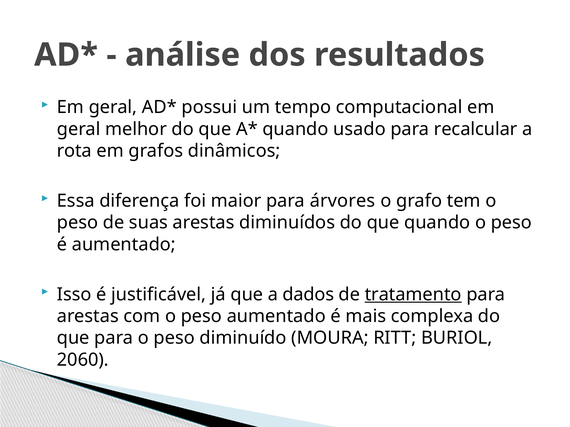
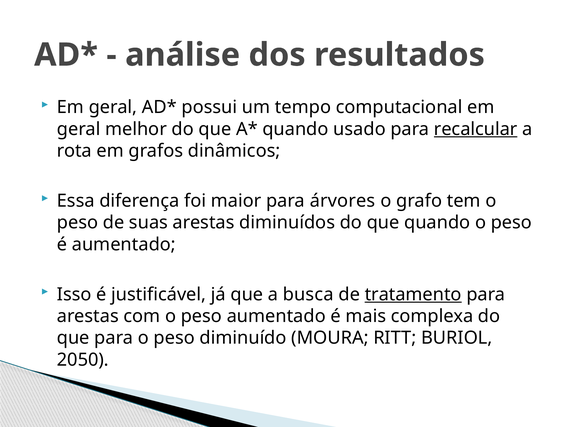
recalcular underline: none -> present (476, 129)
dados: dados -> busca (308, 295)
2060: 2060 -> 2050 (83, 360)
